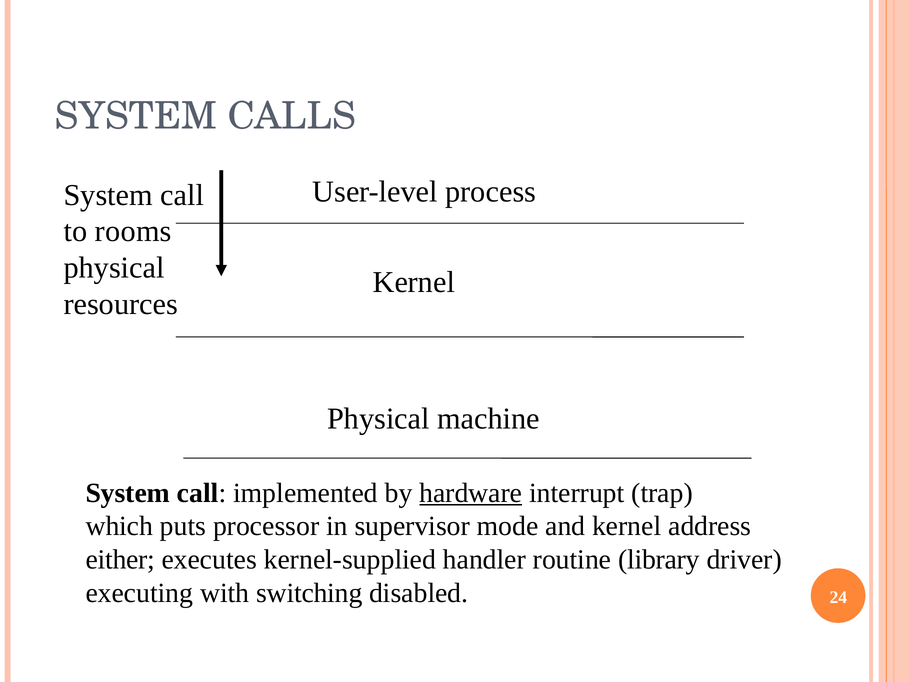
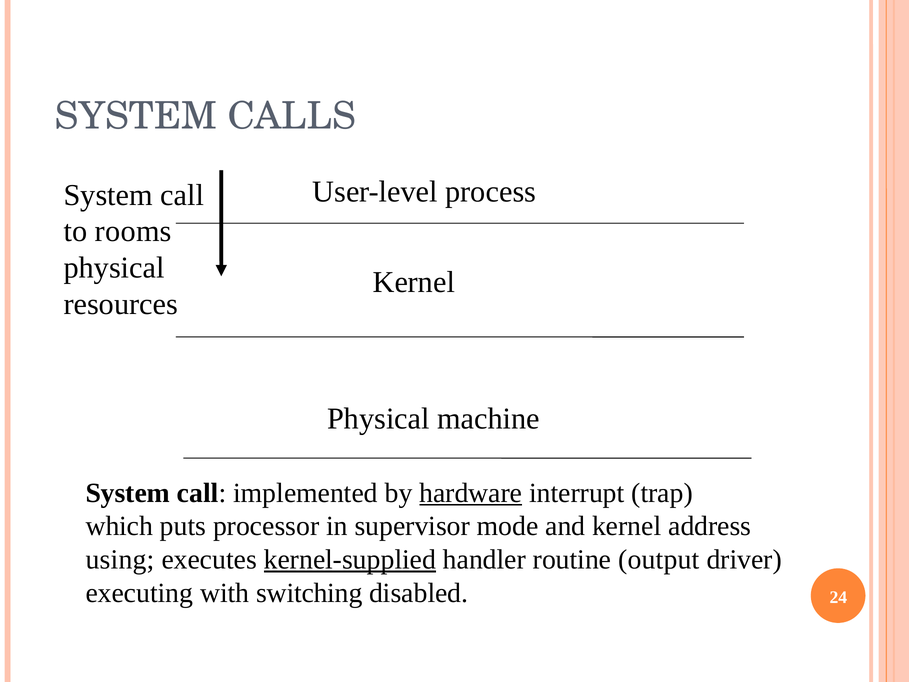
either: either -> using (120, 559)
kernel-supplied underline: none -> present (350, 559)
library: library -> output (659, 559)
